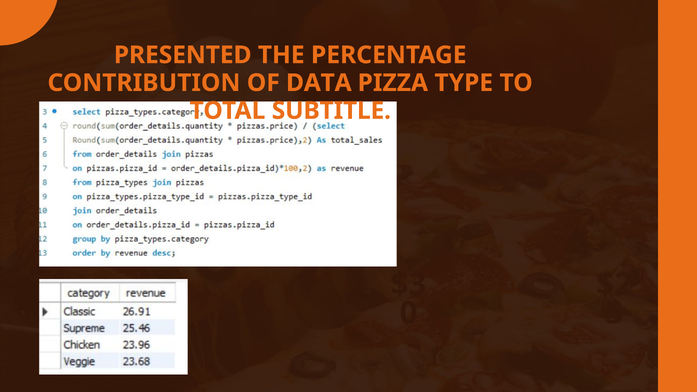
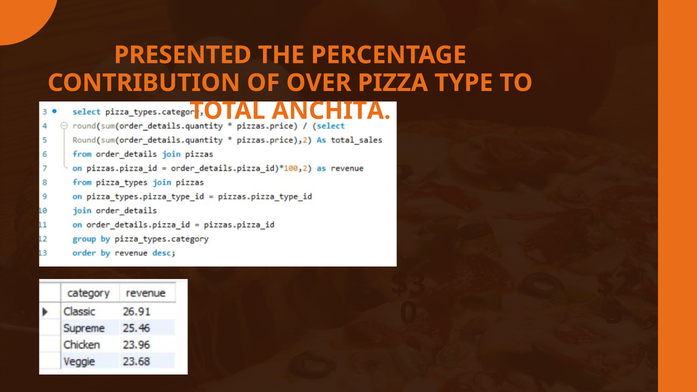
DATA: DATA -> OVER (319, 83)
SUBTITLE: SUBTITLE -> ANCHITA (331, 111)
